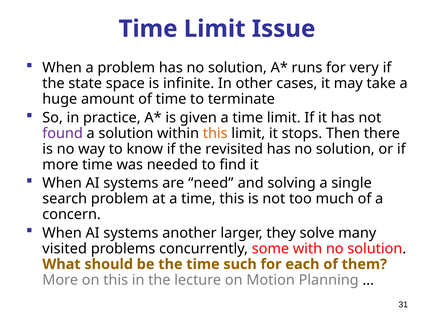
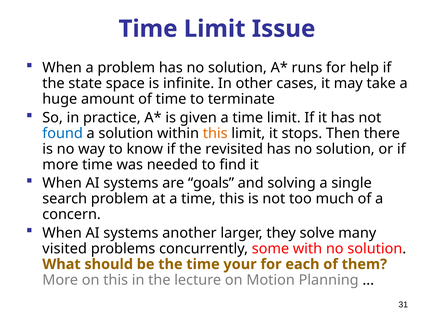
very: very -> help (364, 68)
found colour: purple -> blue (63, 133)
need: need -> goals (211, 183)
such: such -> your (240, 264)
